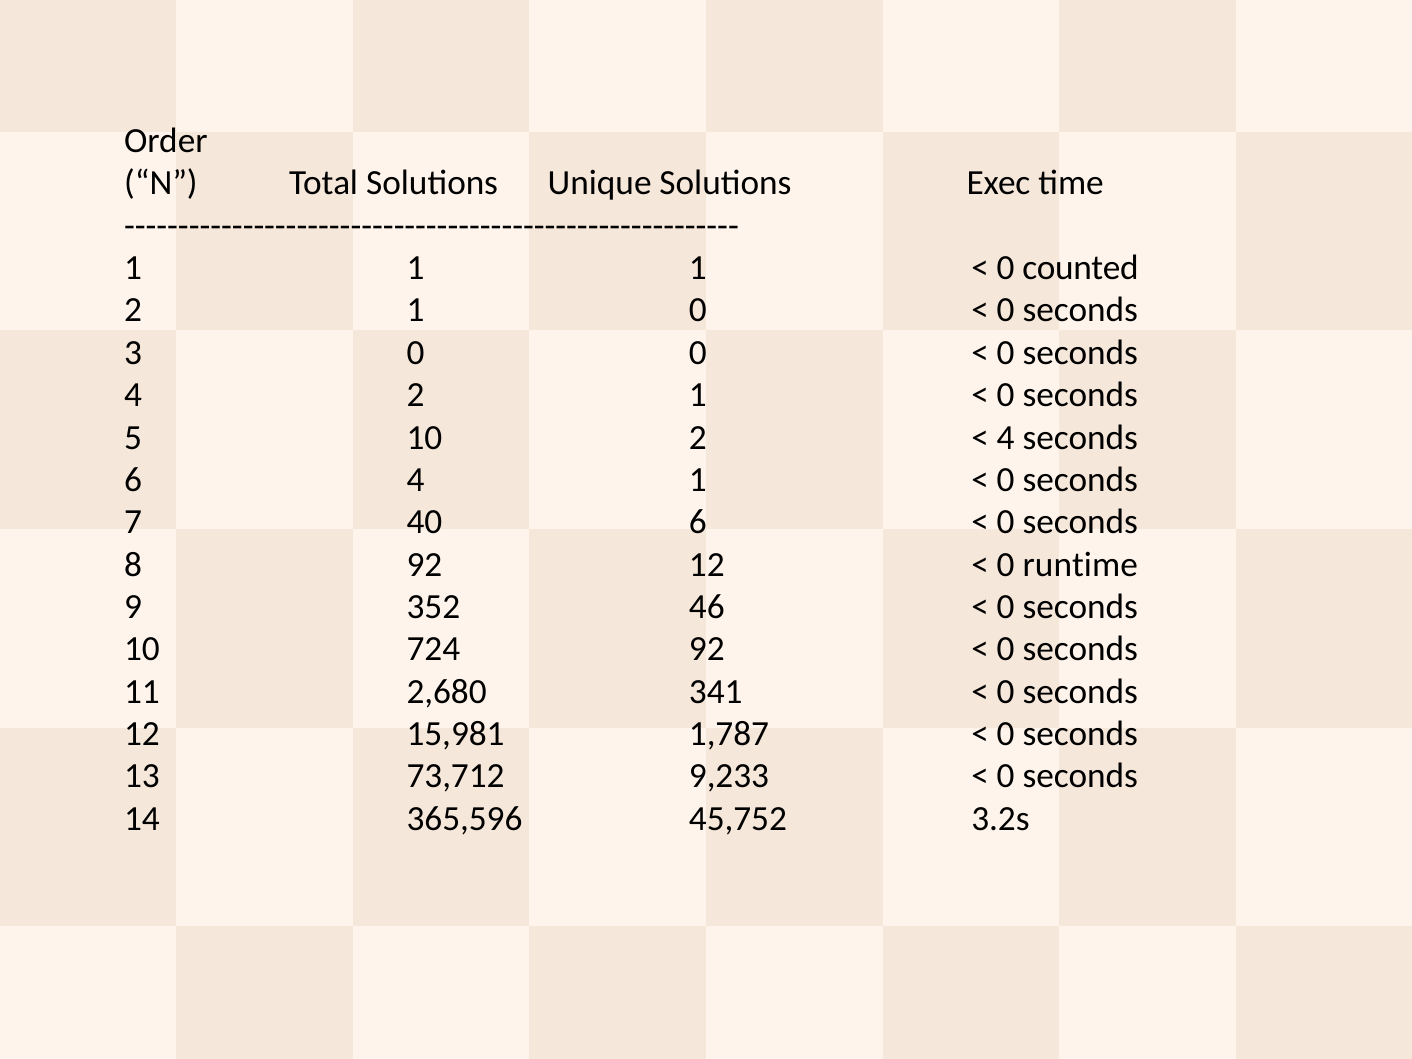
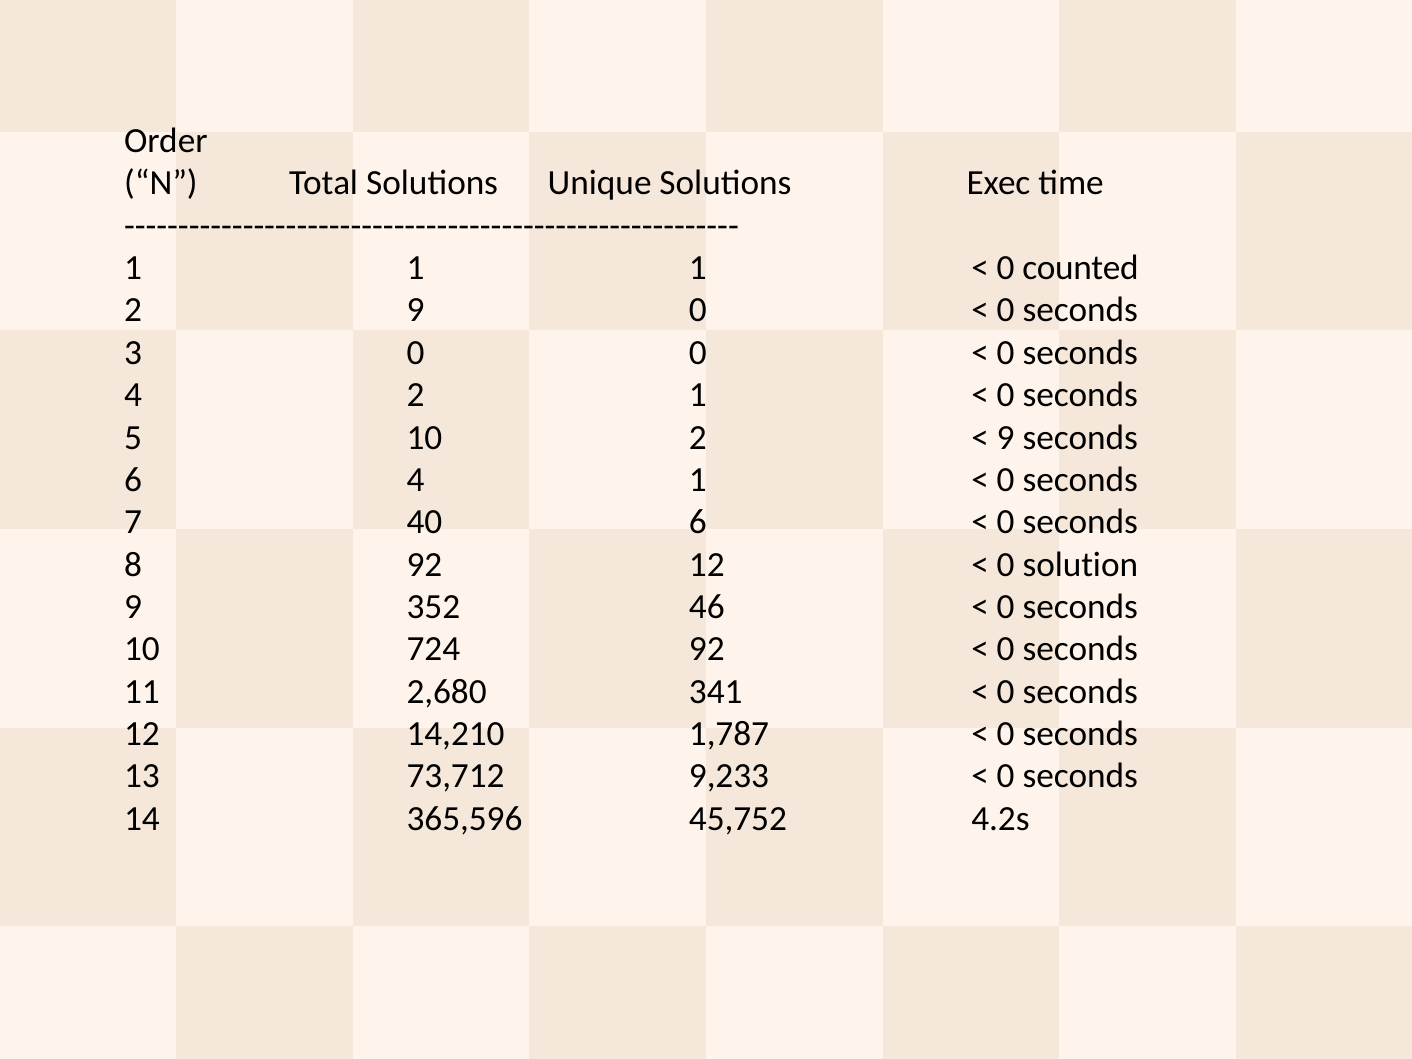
1: 1 -> 9 (415, 310)
4: 4 -> 9 (1006, 437)
runtime: runtime -> solution (1080, 564)
15,981: 15,981 -> 14,210 (456, 734)
3.2s: 3.2s -> 4.2s (1000, 819)
